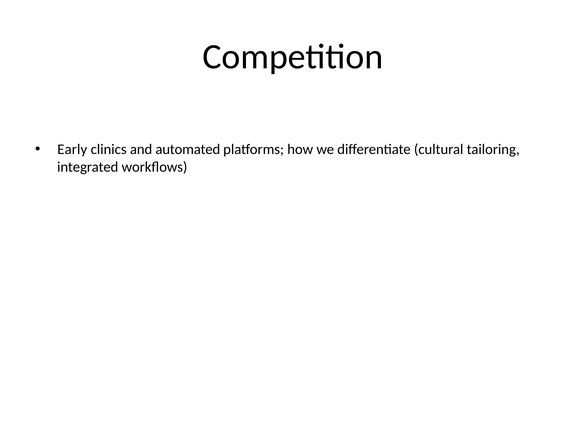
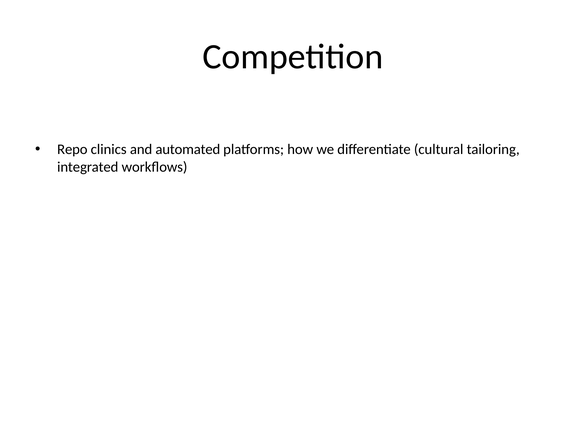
Early: Early -> Repo (72, 149)
